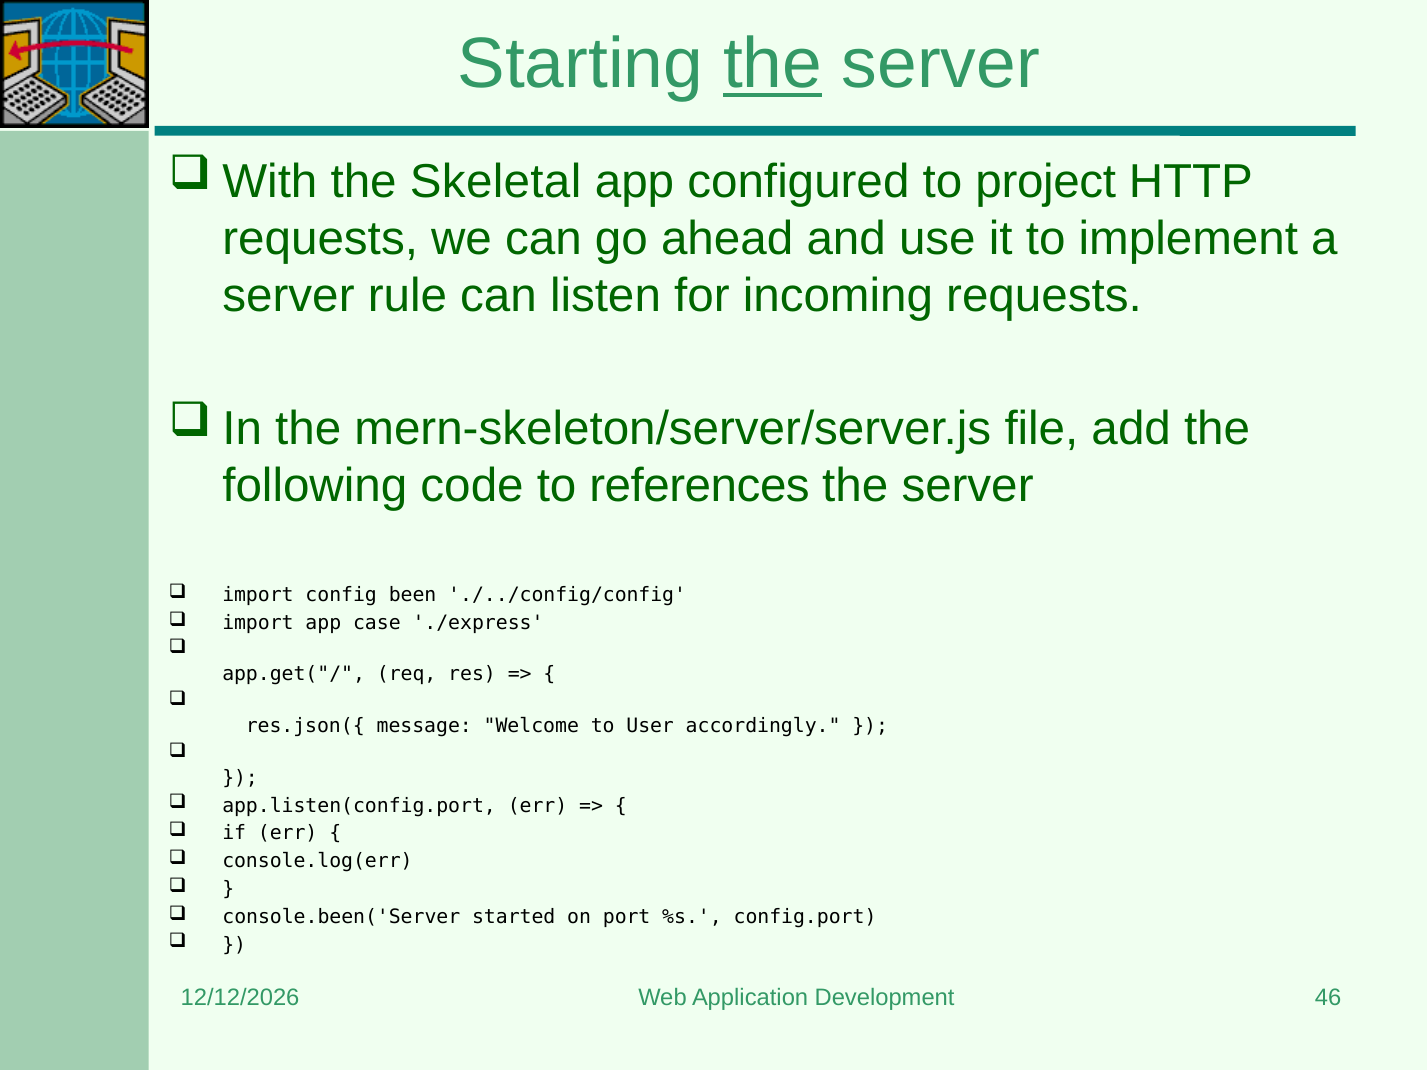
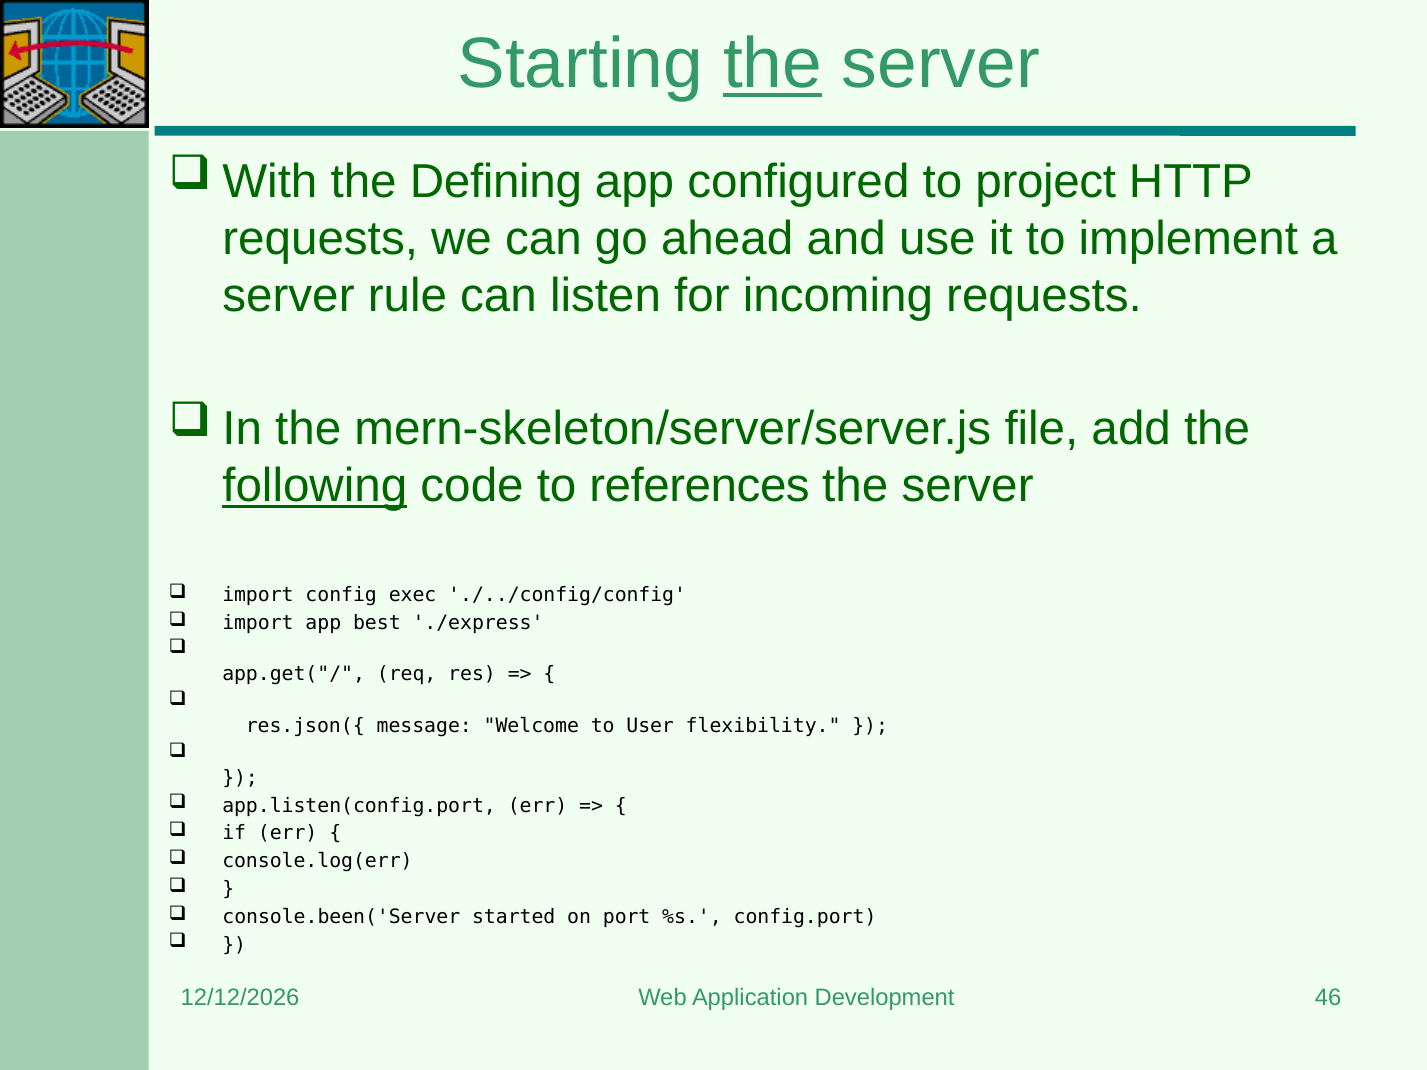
Skeletal: Skeletal -> Defining (496, 182)
following underline: none -> present (315, 486)
been: been -> exec (413, 595)
case: case -> best (377, 623)
accordingly: accordingly -> flexibility (763, 726)
